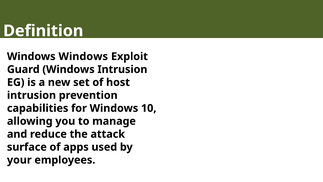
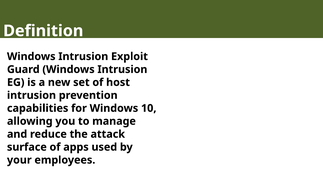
Windows: Windows -> Intrusion (83, 56)
